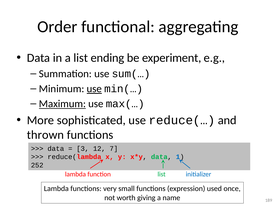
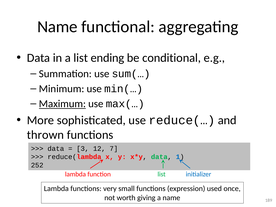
Order: Order -> Name (57, 27)
experiment: experiment -> conditional (172, 58)
use underline: present -> none (94, 89)
